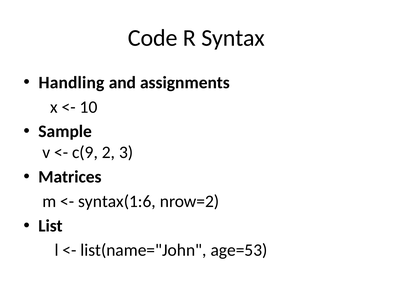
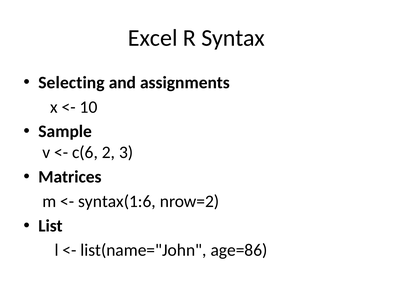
Code: Code -> Excel (153, 38)
Handling: Handling -> Selecting (71, 82)
c(9: c(9 -> c(6 (85, 152)
age=53: age=53 -> age=86 (239, 250)
